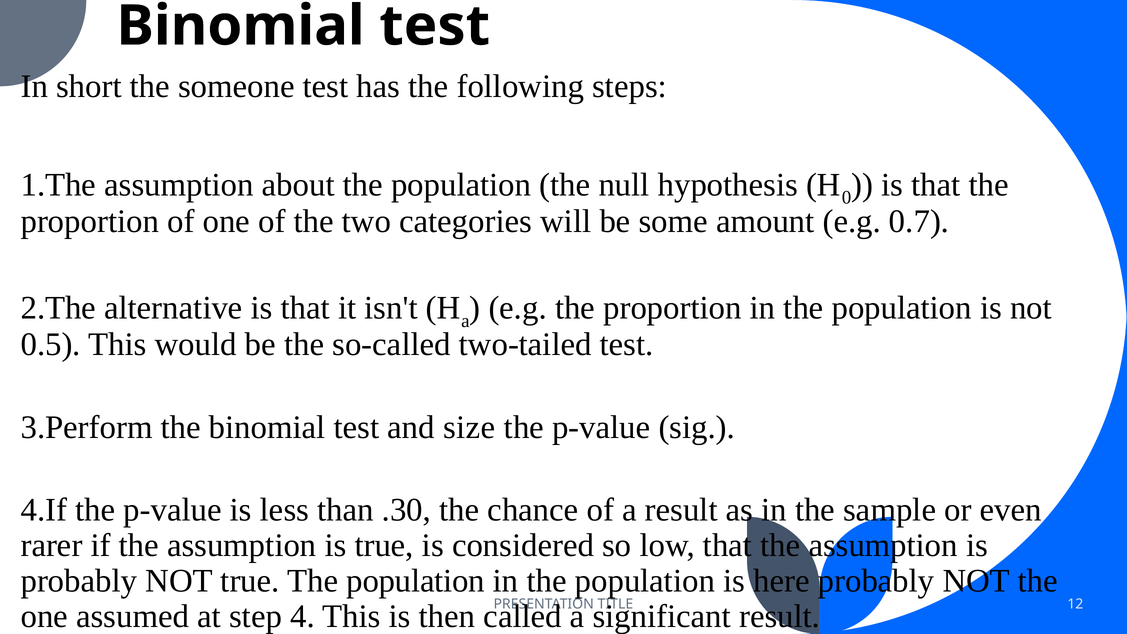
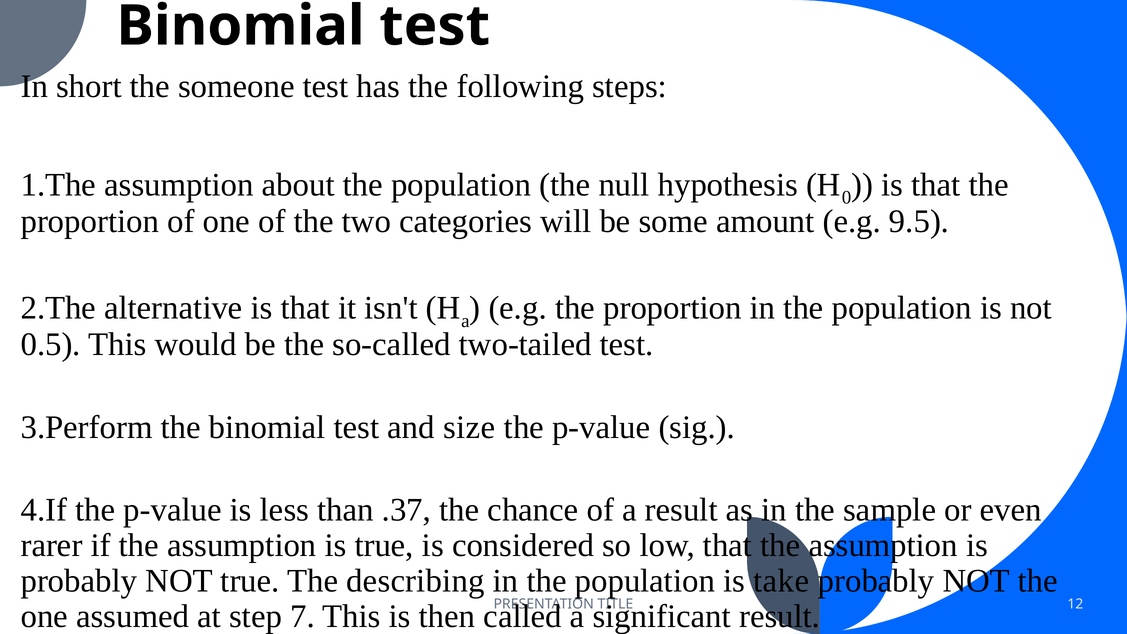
0.7: 0.7 -> 9.5 (919, 221)
.30: .30 -> .37 (406, 510)
true The population: population -> describing (415, 581)
here: here -> take (781, 581)
4: 4 -> 7 (302, 617)
